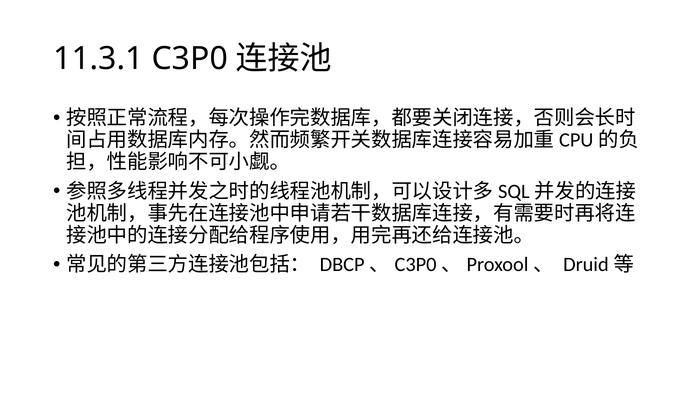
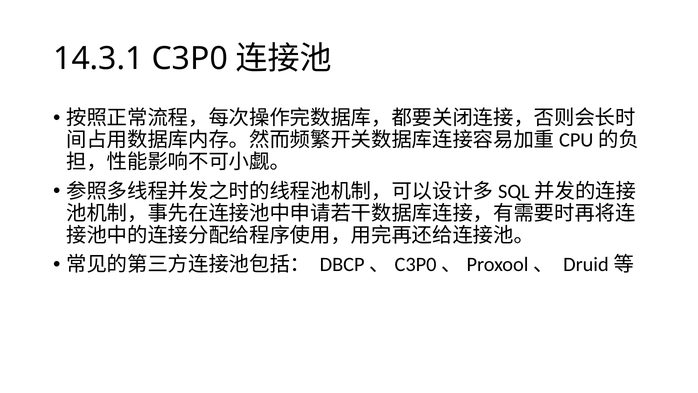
11.3.1: 11.3.1 -> 14.3.1 (98, 59)
